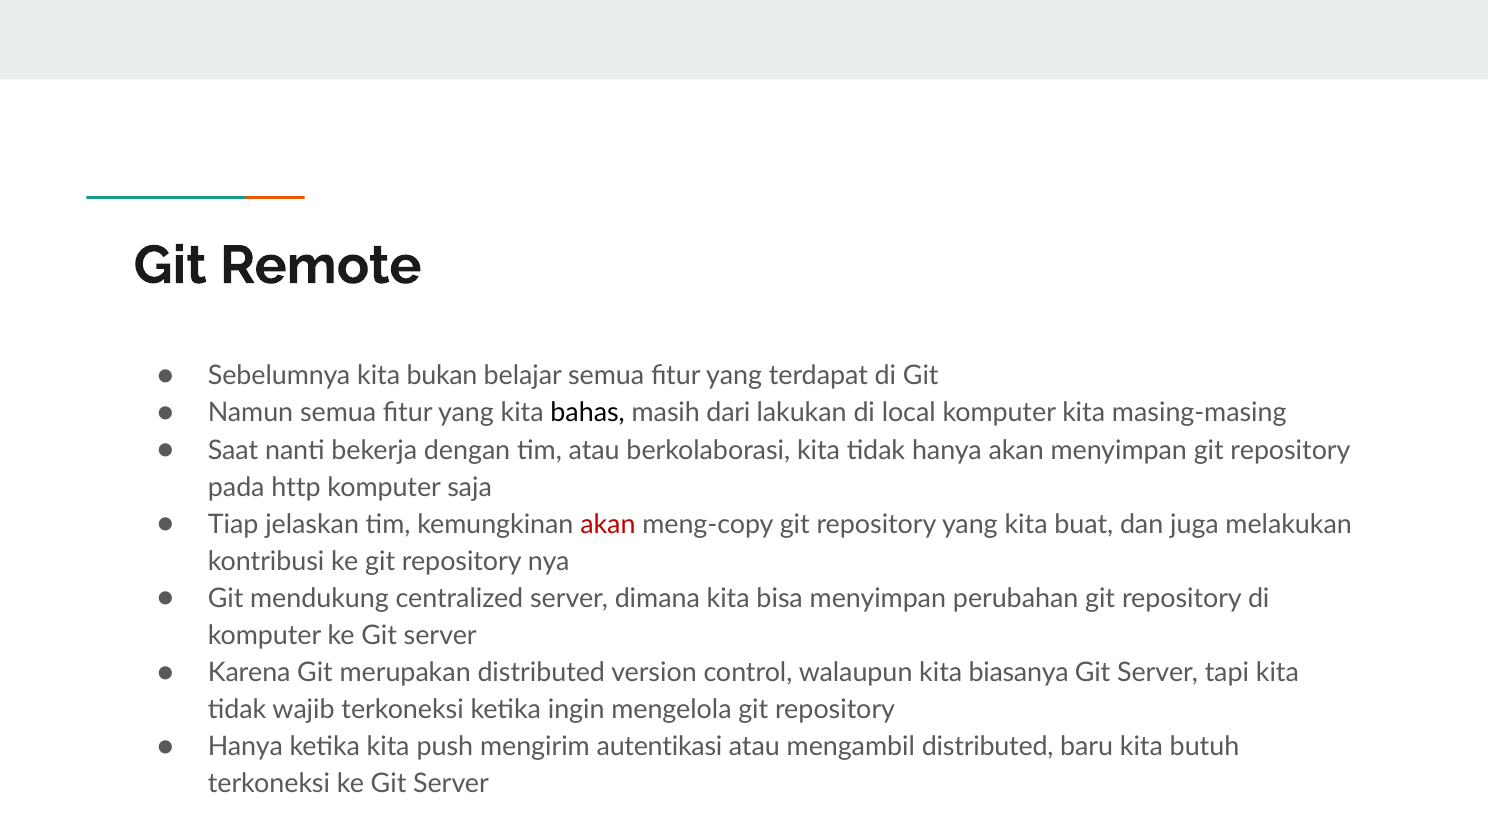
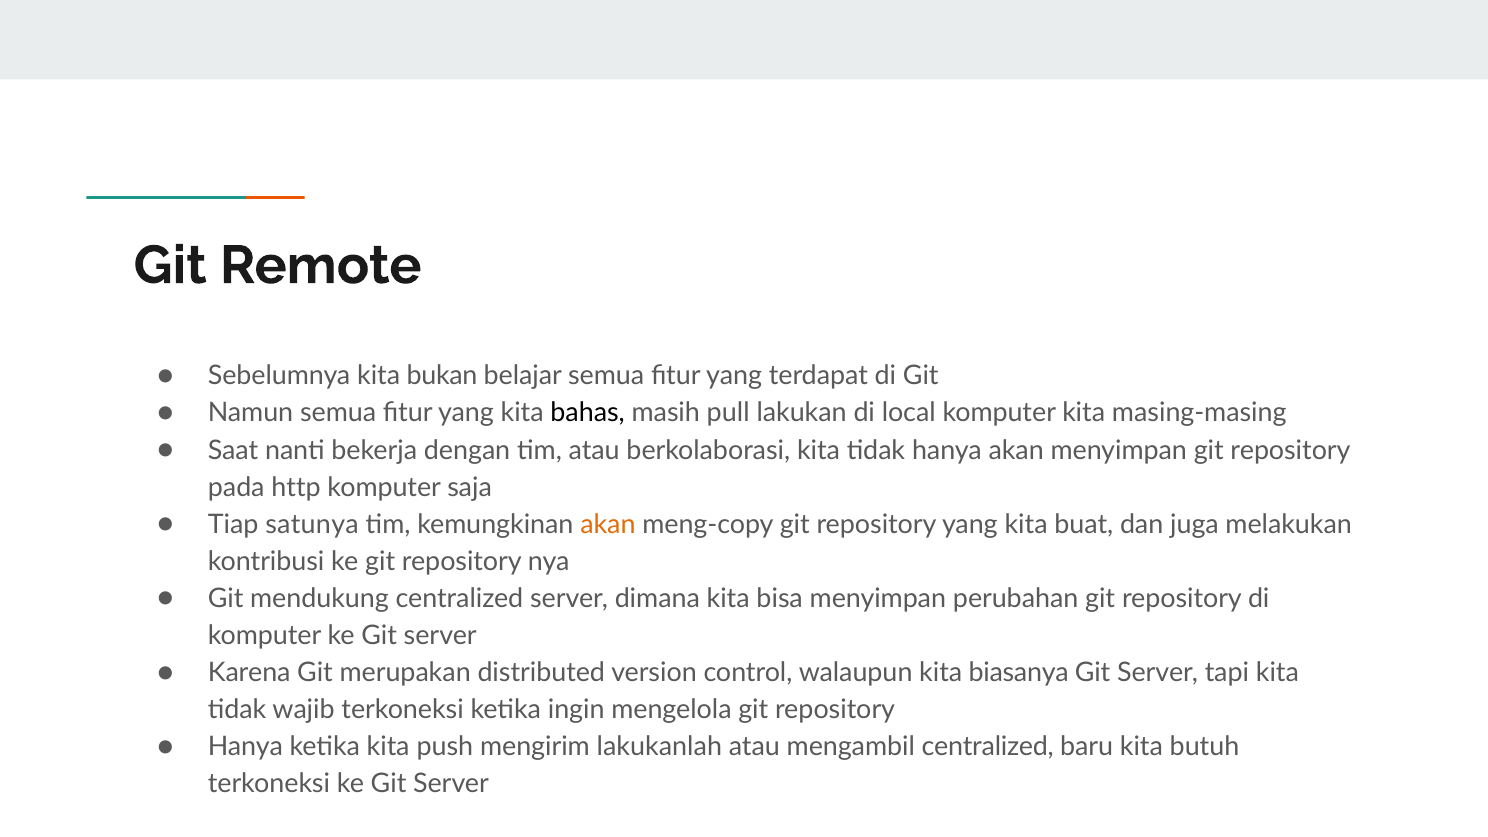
dari: dari -> pull (728, 413)
jelaskan: jelaskan -> satunya (312, 524)
akan colour: red -> orange (608, 524)
autentikasi: autentikasi -> lakukanlah (659, 747)
mengambil distributed: distributed -> centralized (988, 747)
